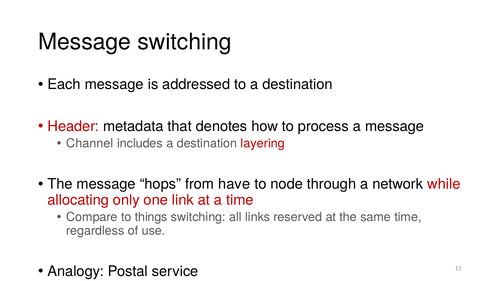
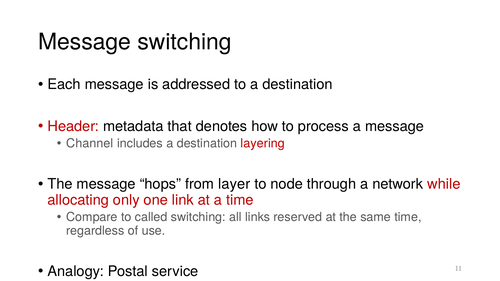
have: have -> layer (234, 184)
things: things -> called (151, 217)
